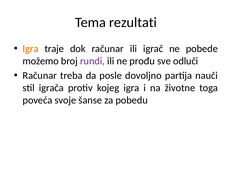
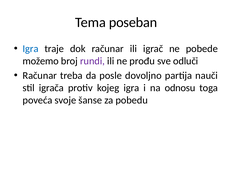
rezultati: rezultati -> poseban (133, 22)
Igra colour: orange -> blue (31, 49)
životne: životne -> odnosu (180, 88)
